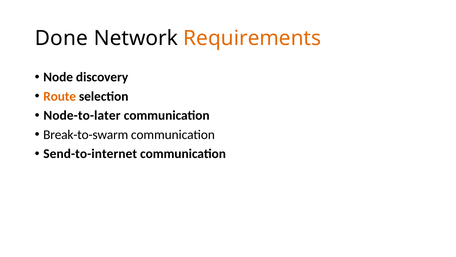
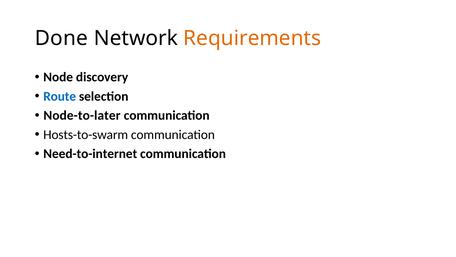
Route colour: orange -> blue (60, 96)
Break-to-swarm: Break-to-swarm -> Hosts-to-swarm (86, 134)
Send-to-internet: Send-to-internet -> Need-to-internet (90, 154)
